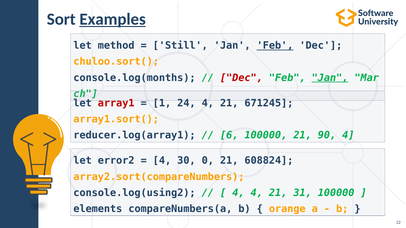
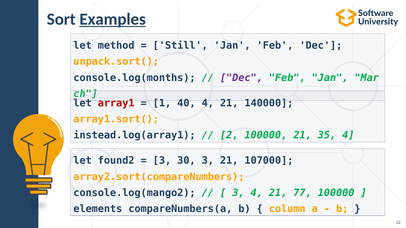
Feb underline: present -> none (275, 46)
chuloo.sort(: chuloo.sort( -> unpack.sort( (116, 62)
Dec colour: red -> purple (241, 78)
Jan underline: present -> none (330, 78)
24: 24 -> 40 (186, 103)
671245: 671245 -> 140000 (269, 103)
reducer.log(array1: reducer.log(array1 -> instead.log(array1 (135, 135)
6: 6 -> 2 (229, 135)
90: 90 -> 35 (327, 135)
error2: error2 -> found2 (116, 161)
4: 4 -> 3 (162, 161)
30 0: 0 -> 3 (208, 161)
608824: 608824 -> 107000 (269, 161)
console.log(using2: console.log(using2 -> console.log(mango2 (135, 193)
4: 4 -> 3 (238, 193)
31: 31 -> 77 (303, 193)
orange: orange -> column (287, 209)
